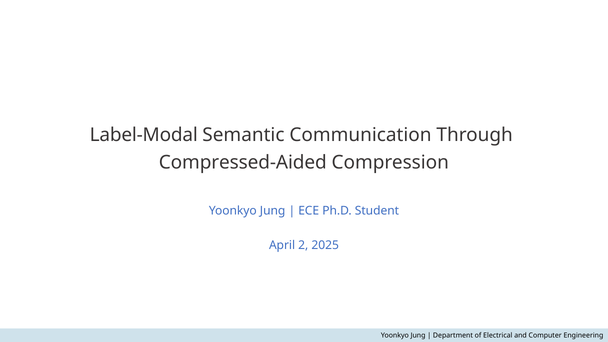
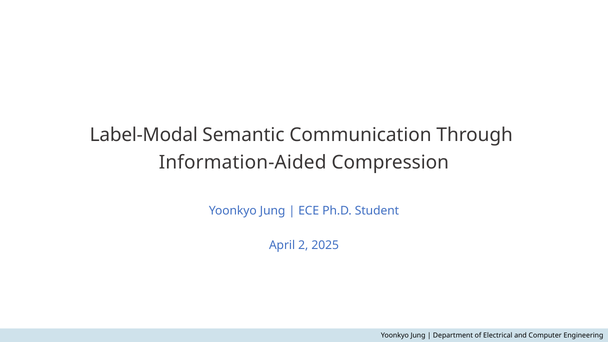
Compressed-Aided: Compressed-Aided -> Information-Aided (243, 162)
